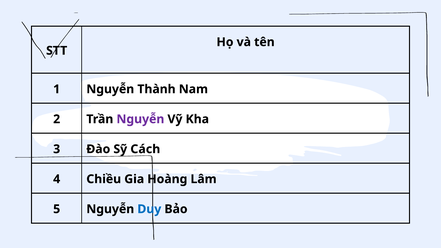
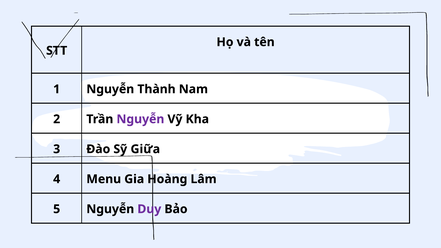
Cách: Cách -> Giữa (145, 149)
Chiều: Chiều -> Menu (104, 179)
Duy colour: blue -> purple (149, 209)
